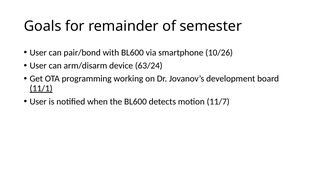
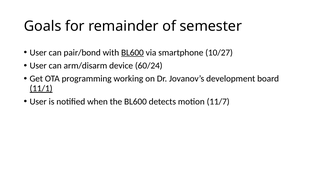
BL600 underline: none -> present (132, 53)
10/26: 10/26 -> 10/27 (219, 53)
63/24: 63/24 -> 60/24 (149, 66)
